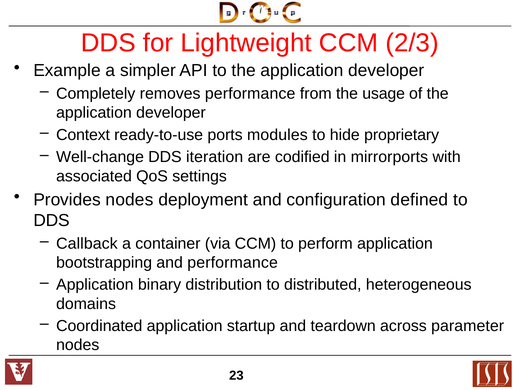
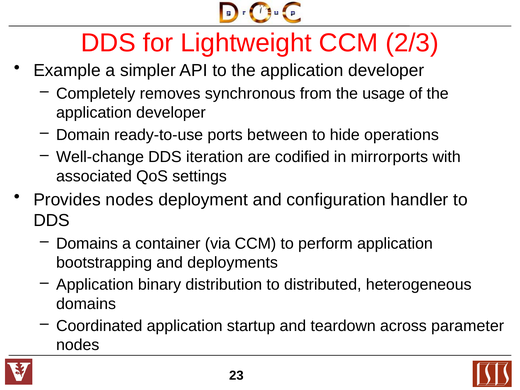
removes performance: performance -> synchronous (250, 94)
Context: Context -> Domain (83, 135)
modules: modules -> between (277, 135)
proprietary: proprietary -> operations (402, 135)
defined: defined -> handler (420, 200)
Callback: Callback -> Domains (87, 243)
and performance: performance -> deployments (233, 262)
